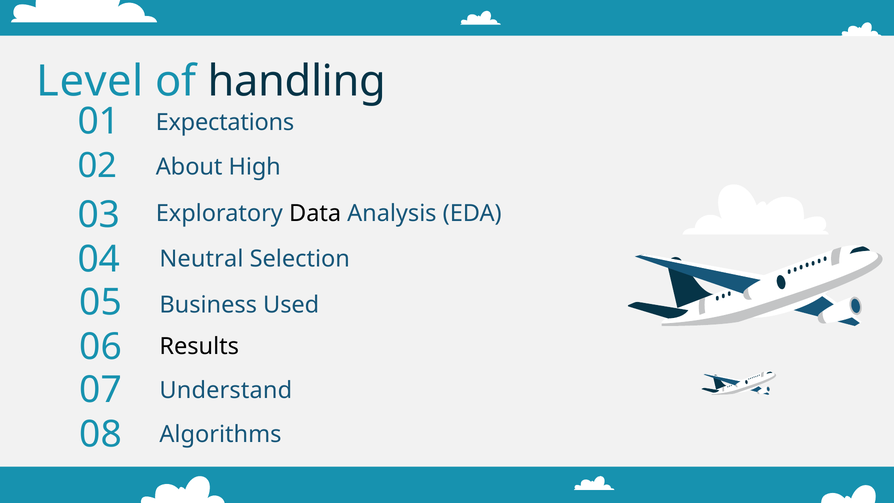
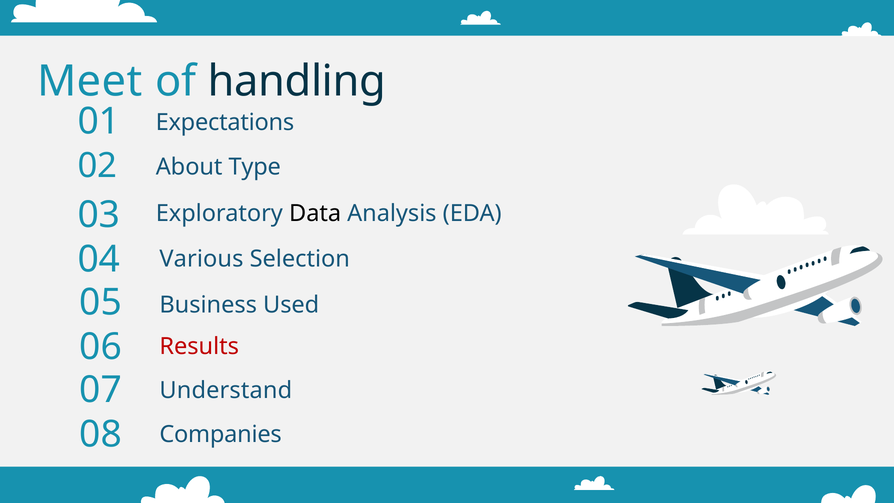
Level: Level -> Meet (90, 81)
High: High -> Type (255, 167)
Neutral: Neutral -> Various (201, 259)
Results colour: black -> red (199, 347)
Algorithms: Algorithms -> Companies (221, 434)
